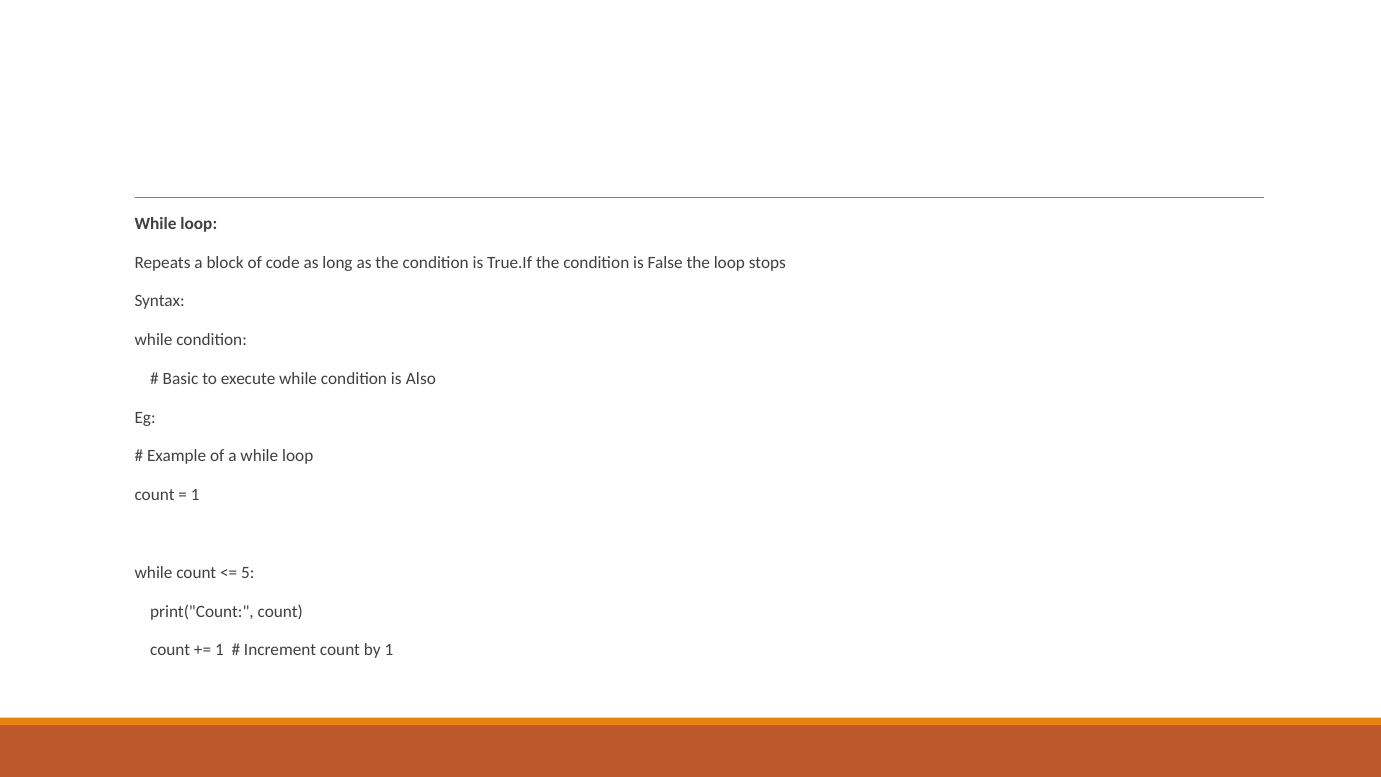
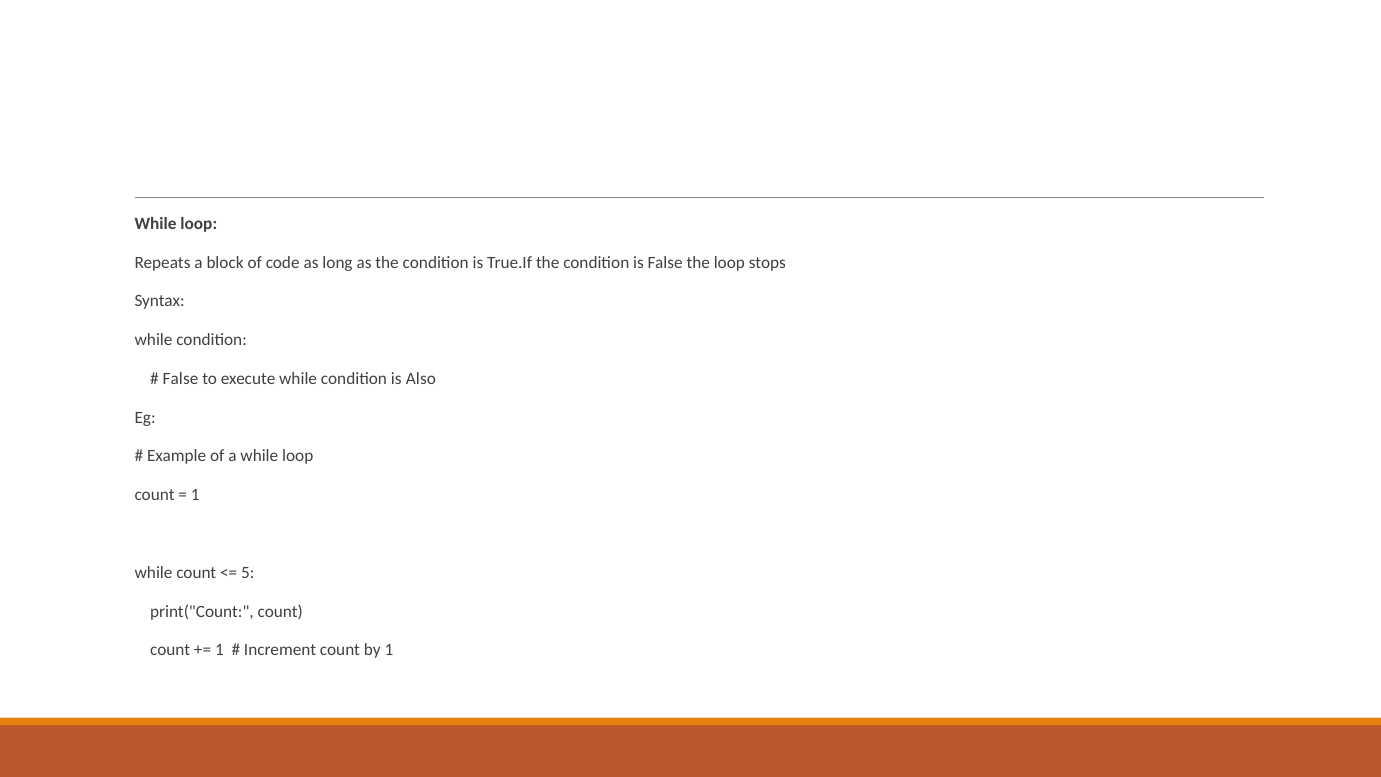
Basic: Basic -> False (181, 379)
